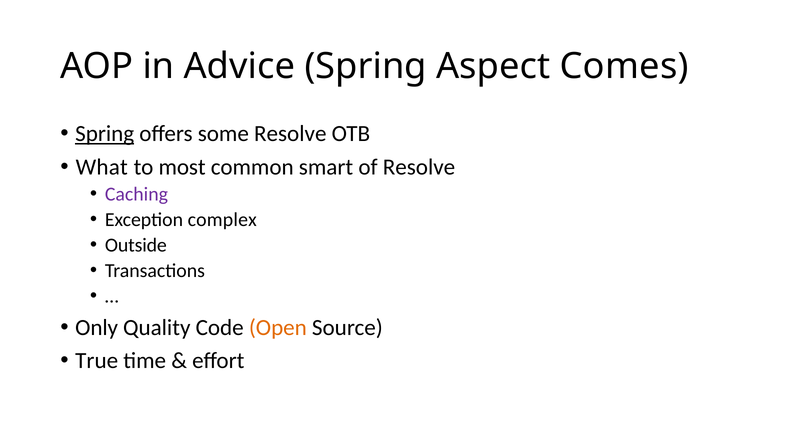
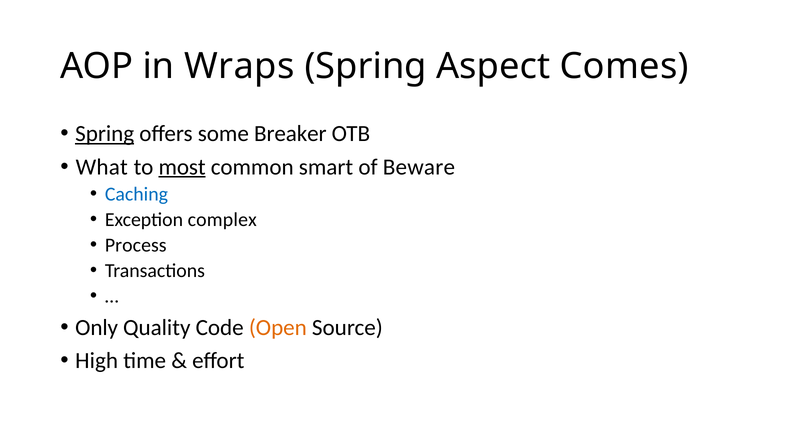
Advice: Advice -> Wraps (239, 67)
some Resolve: Resolve -> Breaker (290, 134)
most underline: none -> present (182, 167)
of Resolve: Resolve -> Beware (419, 167)
Caching colour: purple -> blue (136, 194)
Outside: Outside -> Process (136, 245)
True: True -> High (97, 361)
